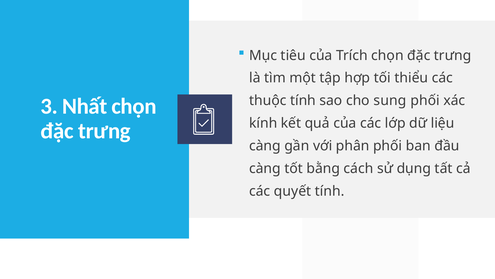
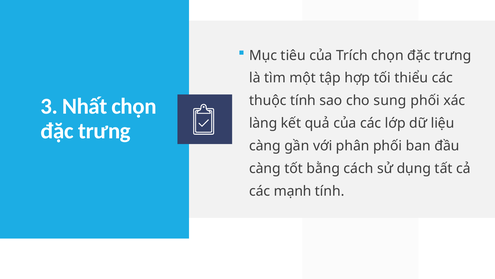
kính: kính -> làng (263, 123)
quyết: quyết -> mạnh (293, 191)
